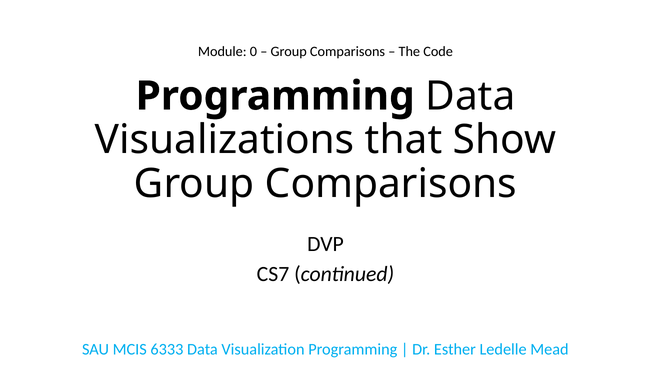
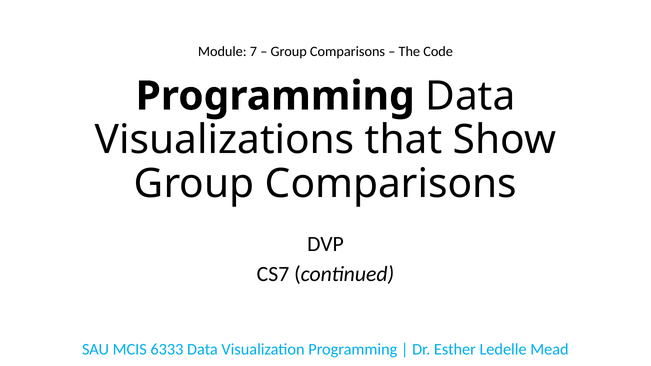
0: 0 -> 7 (253, 52)
